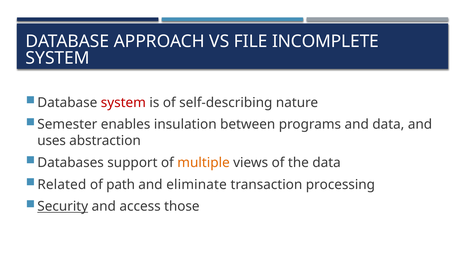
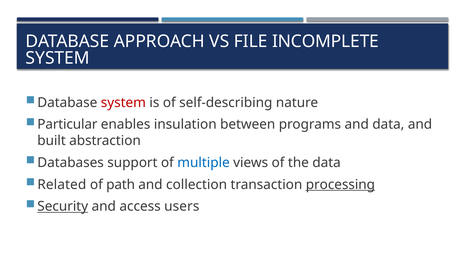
Semester: Semester -> Particular (67, 124)
uses: uses -> built (52, 140)
multiple colour: orange -> blue (204, 162)
eliminate: eliminate -> collection (197, 184)
processing underline: none -> present (340, 184)
those: those -> users (182, 206)
